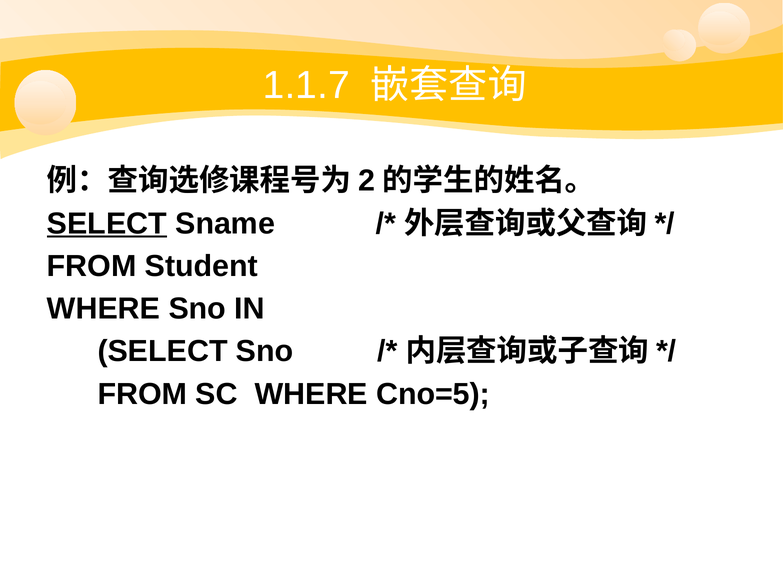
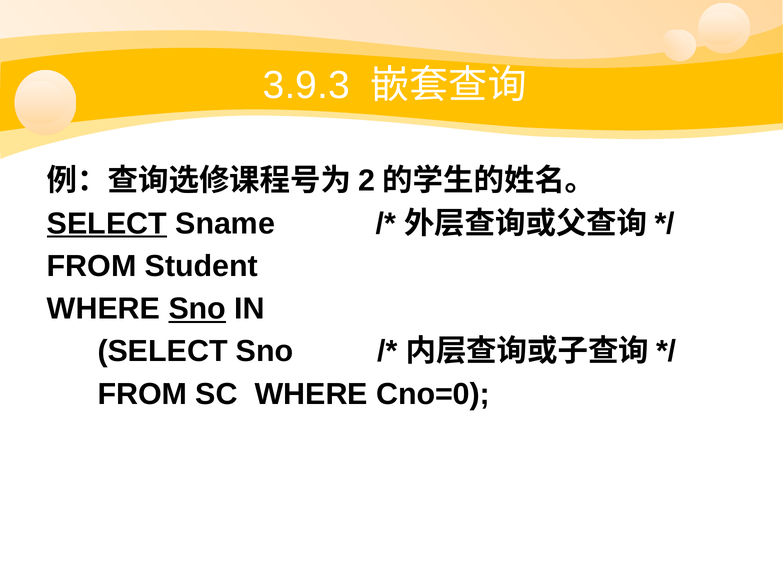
1.1.7: 1.1.7 -> 3.9.3 (306, 86)
Sno underline: none -> present (197, 309)
Cno=5: Cno=5 -> Cno=0 (433, 394)
